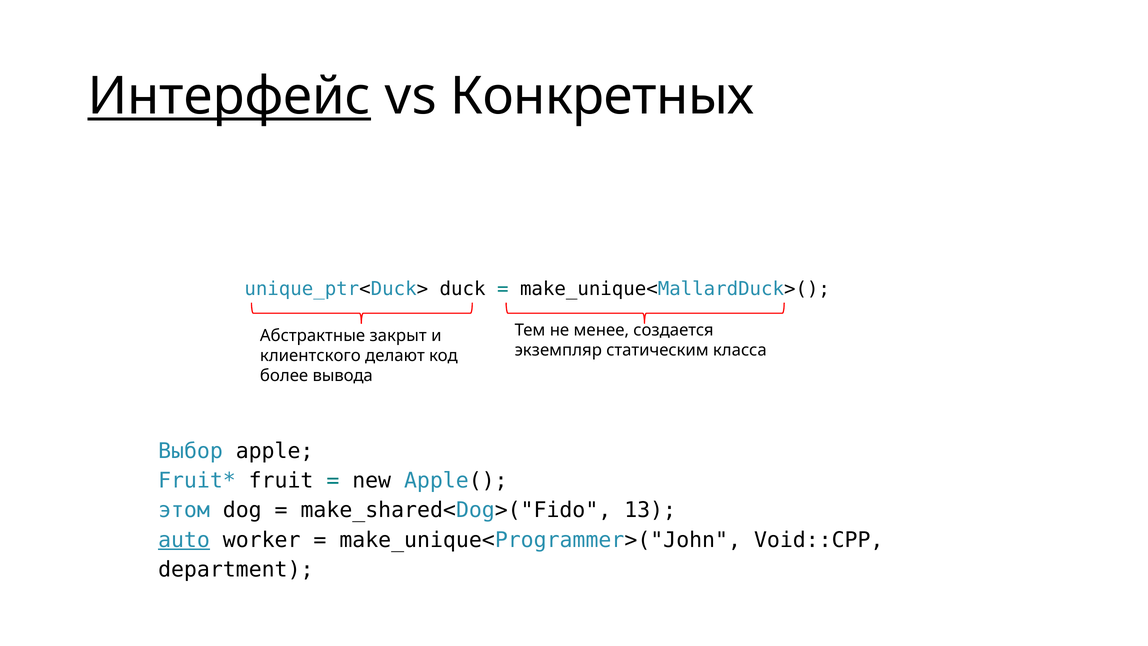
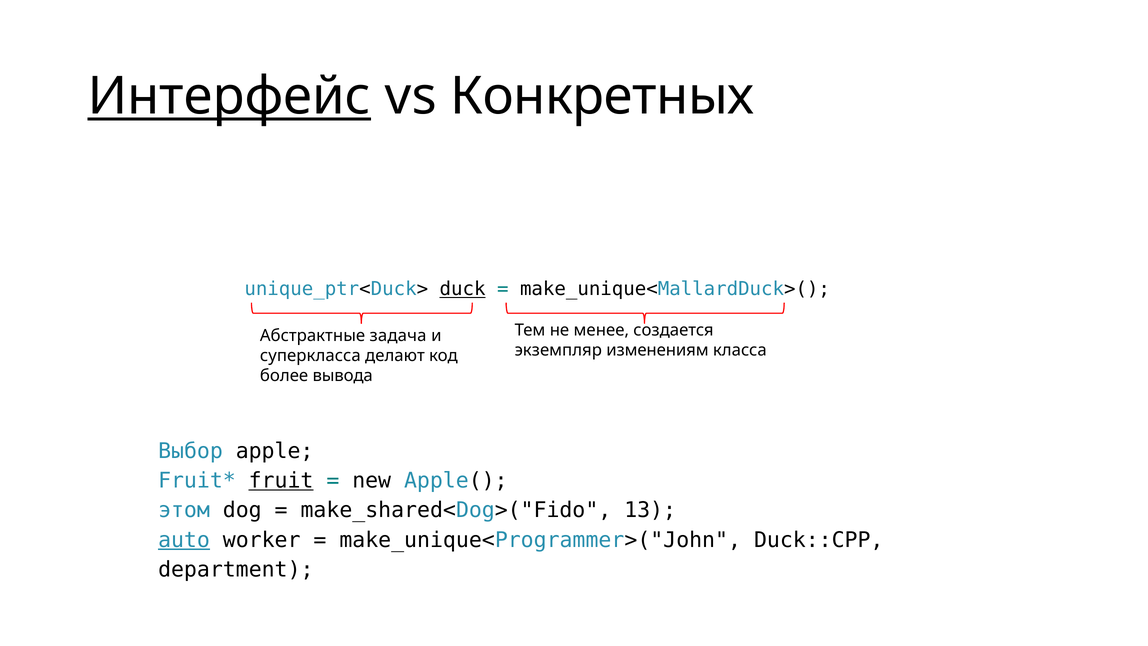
duck underline: none -> present (463, 289)
закрыт: закрыт -> задача (398, 335)
статическим: статическим -> изменениям (657, 350)
клиентского: клиентского -> суперкласса (310, 355)
fruit underline: none -> present (281, 480)
Void::CPP: Void::CPP -> Duck::CPP (819, 540)
